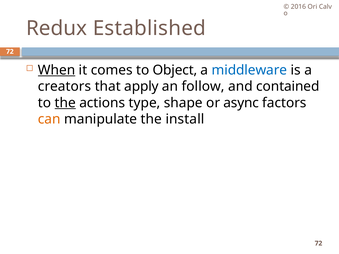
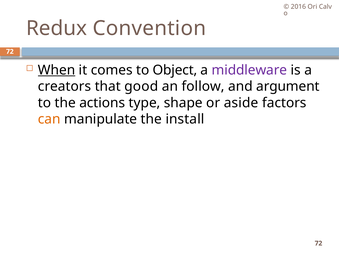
Established: Established -> Convention (149, 28)
middleware colour: blue -> purple (249, 70)
apply: apply -> good (141, 87)
contained: contained -> argument (288, 87)
the underline: present -> none (65, 103)
async: async -> aside (241, 103)
